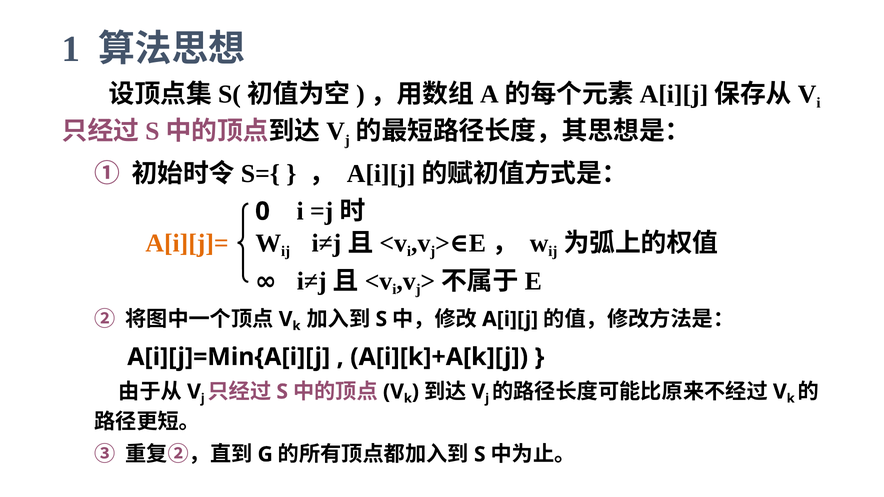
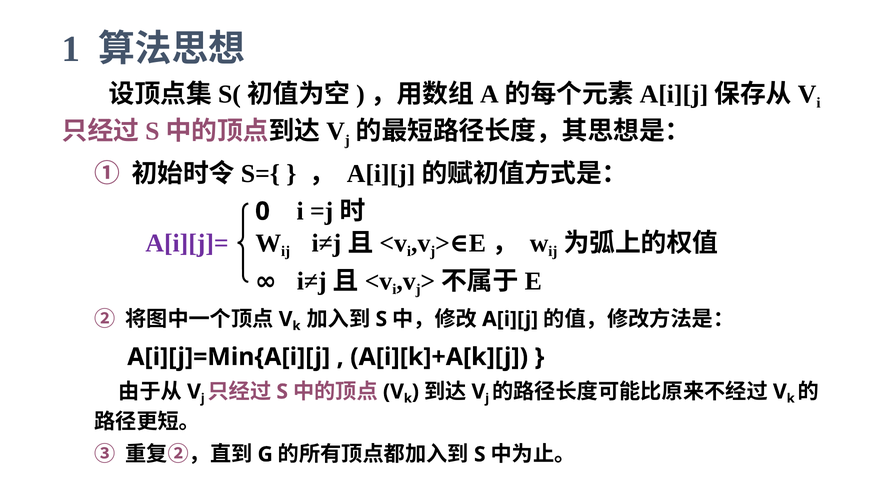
A[i][j]= colour: orange -> purple (187, 243)
